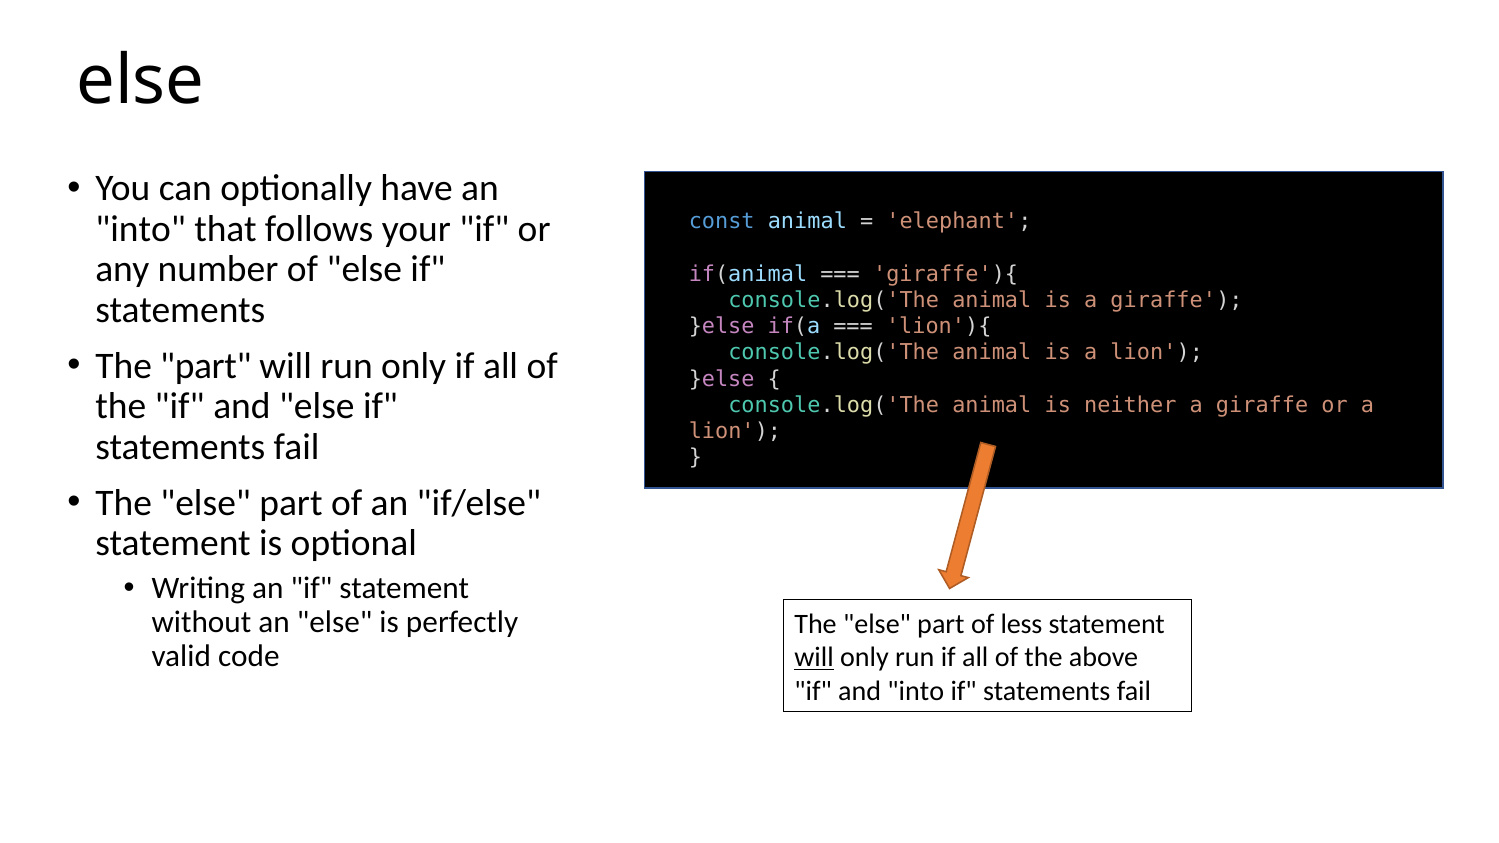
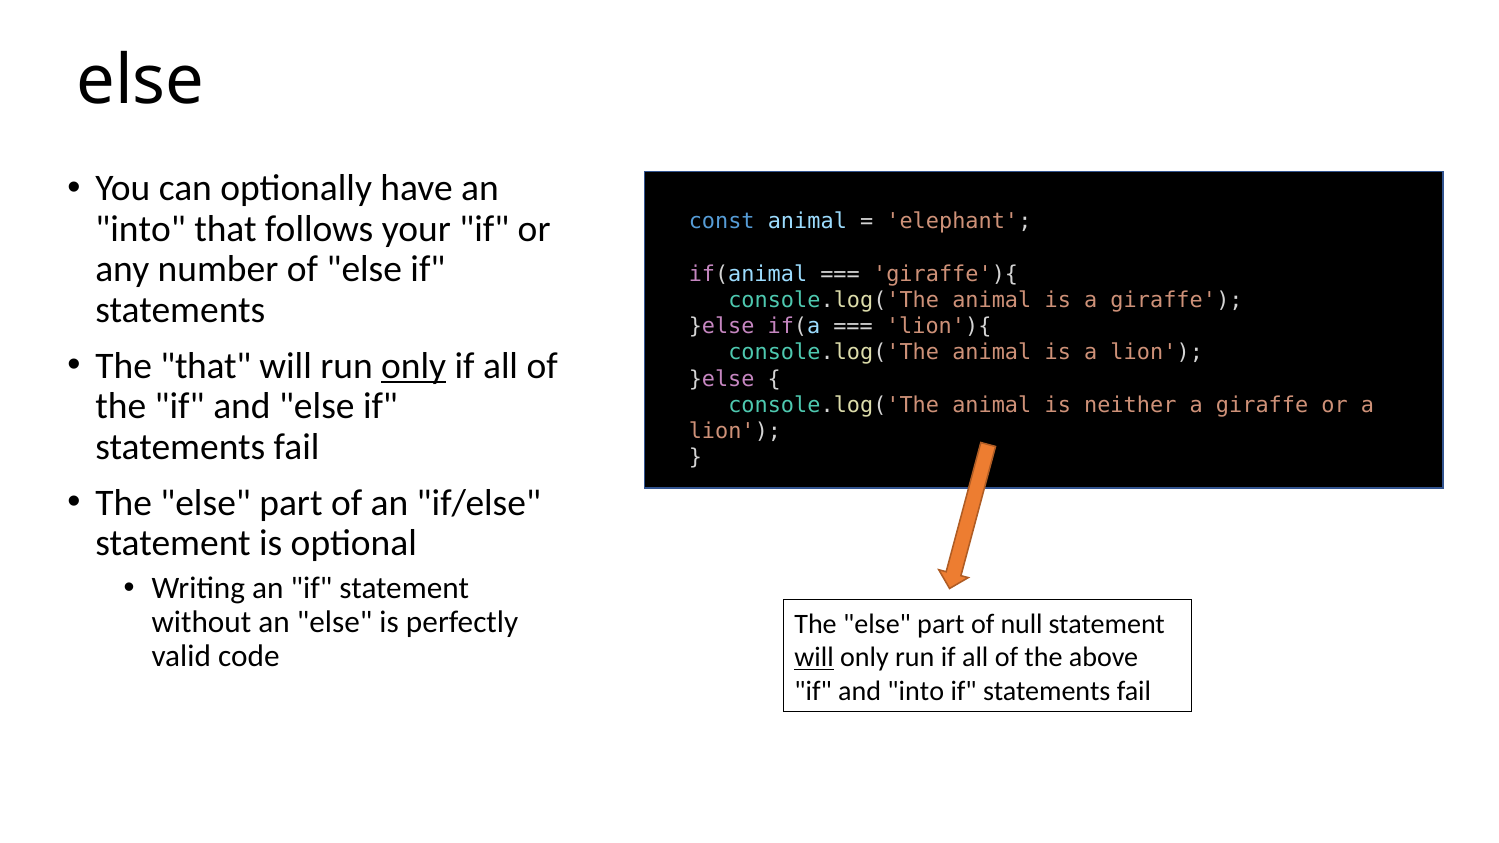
The part: part -> that (206, 366)
only underline: none -> present (414, 366)
less: less -> null (1022, 624)
